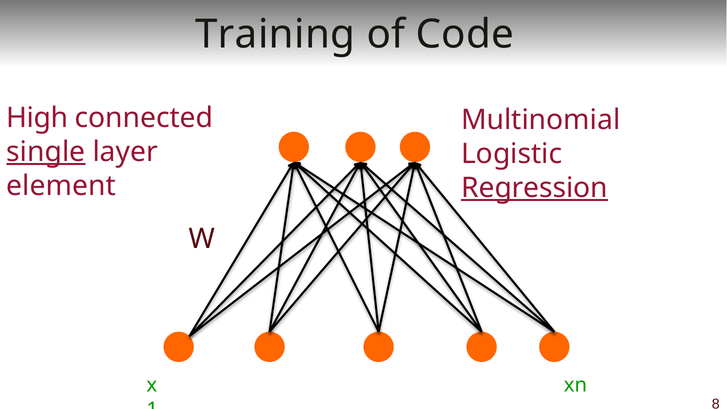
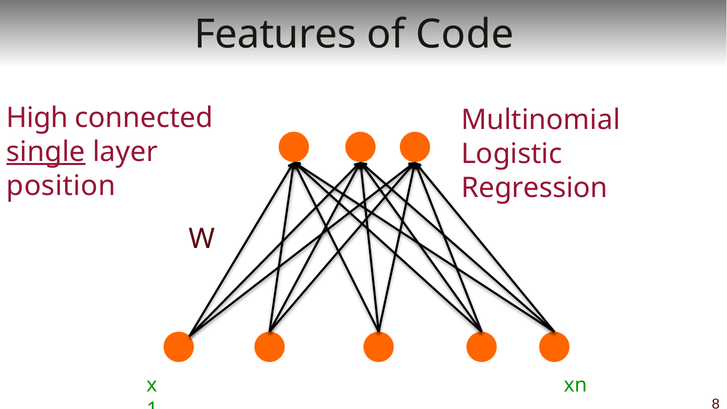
Training: Training -> Features (276, 35)
element: element -> position (61, 186)
Regression underline: present -> none (535, 188)
